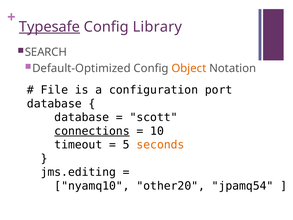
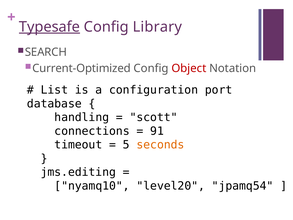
Default-Optimized: Default-Optimized -> Current-Optimized (82, 68)
Object colour: orange -> red (189, 68)
File: File -> List (54, 90)
database: database -> handling (82, 117)
connections underline: present -> none (92, 131)
10: 10 -> 91 (157, 131)
other20: other20 -> level20 (171, 186)
